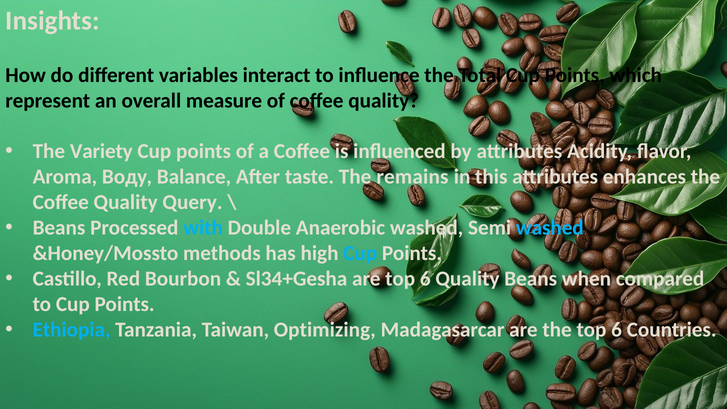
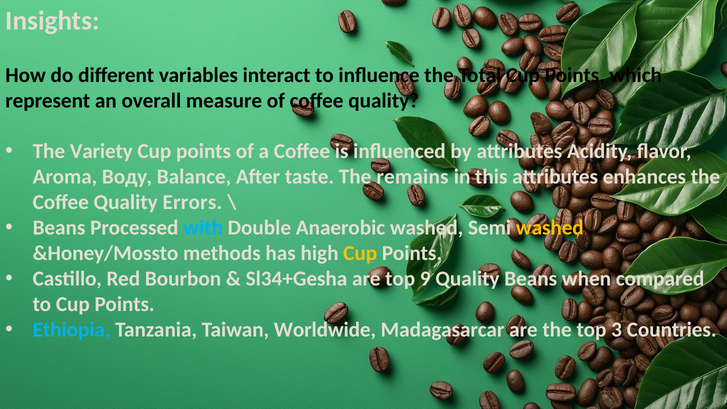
Query: Query -> Errors (192, 202)
washed colour: light blue -> yellow (550, 228)
Cup colour: light blue -> yellow (360, 253)
are top 6: 6 -> 9 (425, 279)
Optimizing: Optimizing -> Worldwide (325, 330)
the top 6: 6 -> 3 (617, 330)
